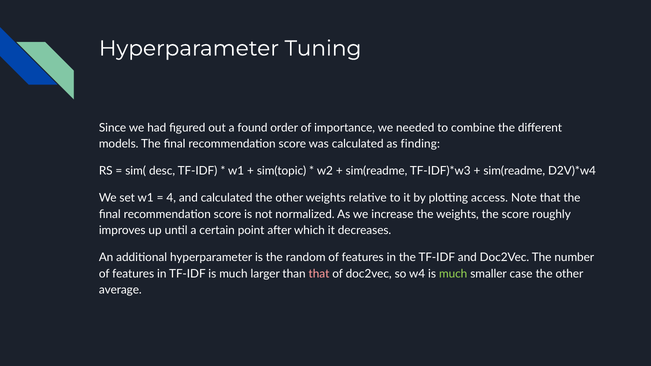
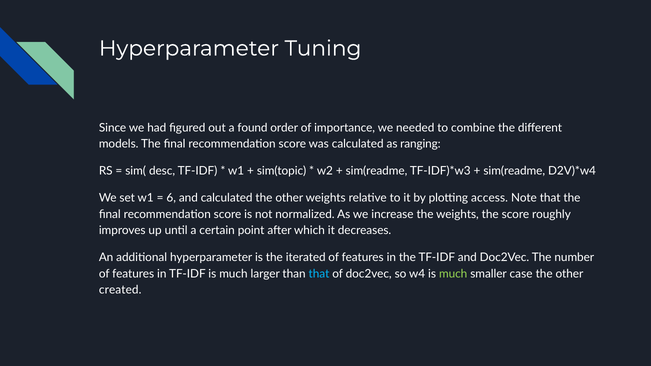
finding: finding -> ranging (420, 144)
4: 4 -> 6 (171, 198)
random: random -> iterated (306, 258)
that colour: pink -> light blue (319, 274)
average: average -> created (120, 290)
